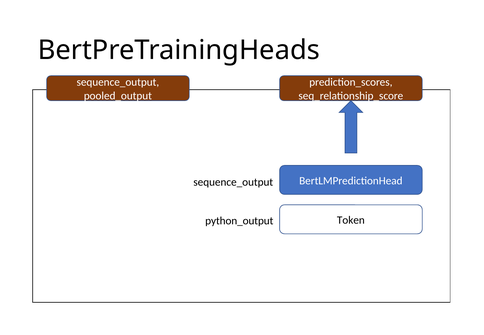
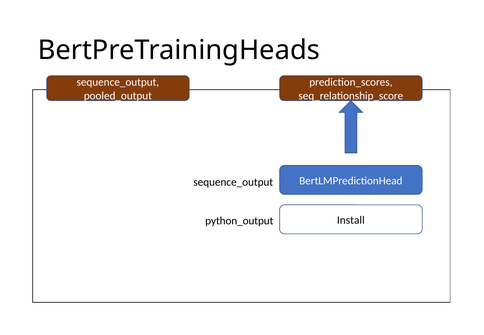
Token: Token -> Install (351, 220)
